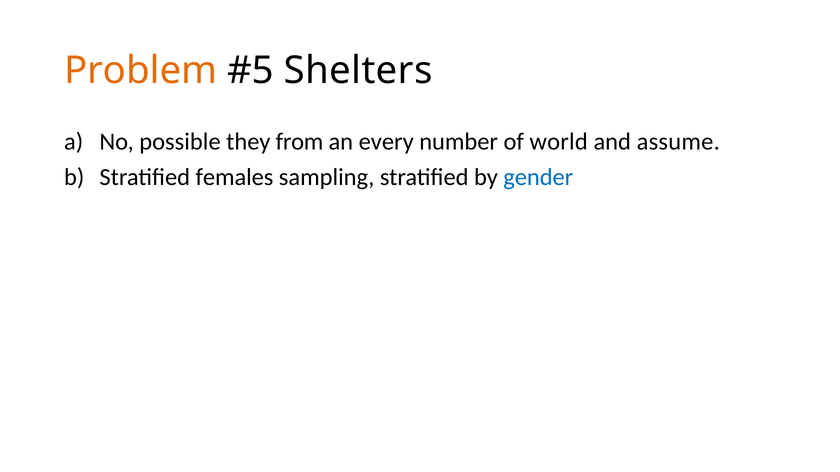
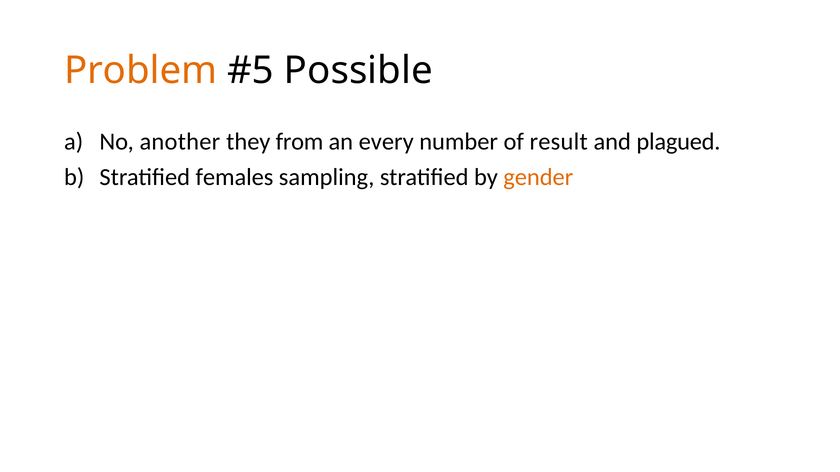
Shelters: Shelters -> Possible (358, 71)
possible: possible -> another (180, 142)
world: world -> result (559, 142)
assume: assume -> plagued (678, 142)
gender colour: blue -> orange (538, 177)
